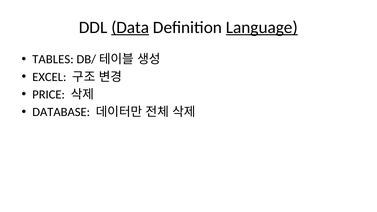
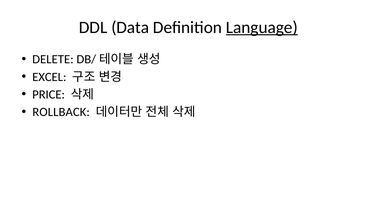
Data underline: present -> none (130, 27)
TABLES: TABLES -> DELETE (53, 59)
DATABASE: DATABASE -> ROLLBACK (61, 112)
